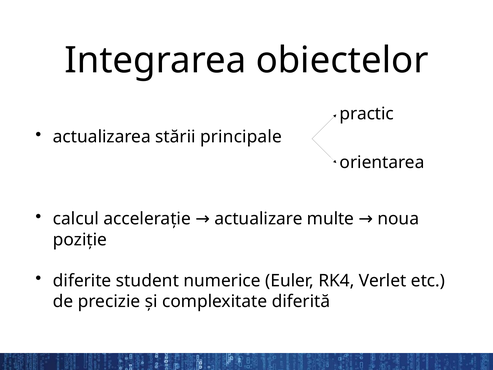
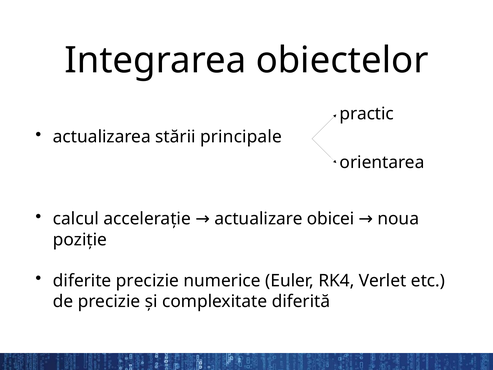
multe: multe -> obicei (331, 219)
diferite student: student -> precizie (147, 281)
